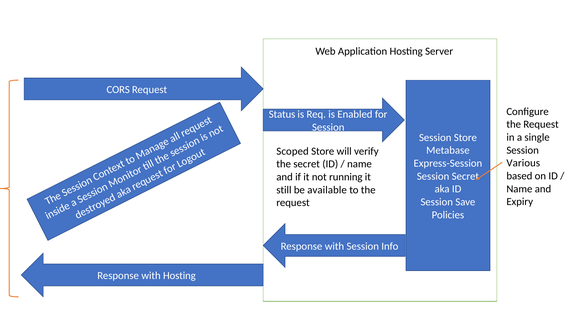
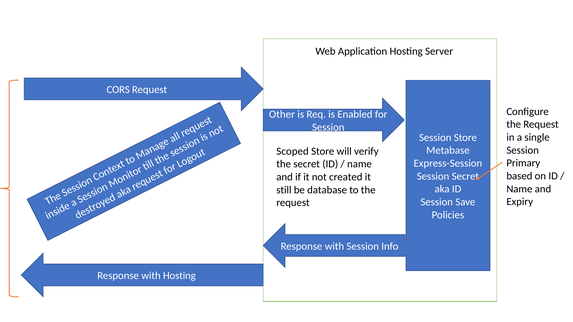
Status: Status -> Other (282, 114)
Various: Various -> Primary (523, 163)
running: running -> created (346, 177)
available: available -> database (327, 190)
